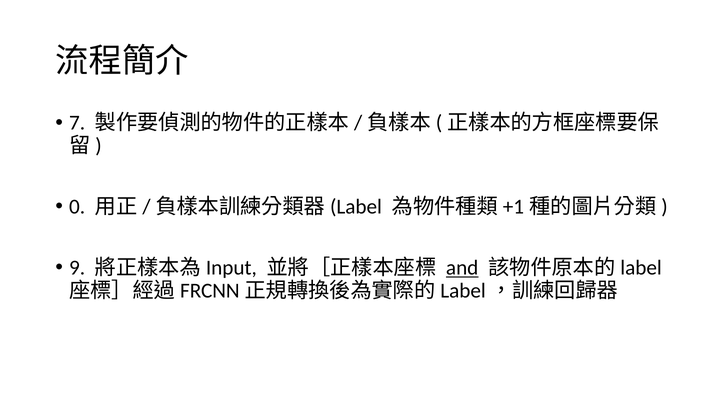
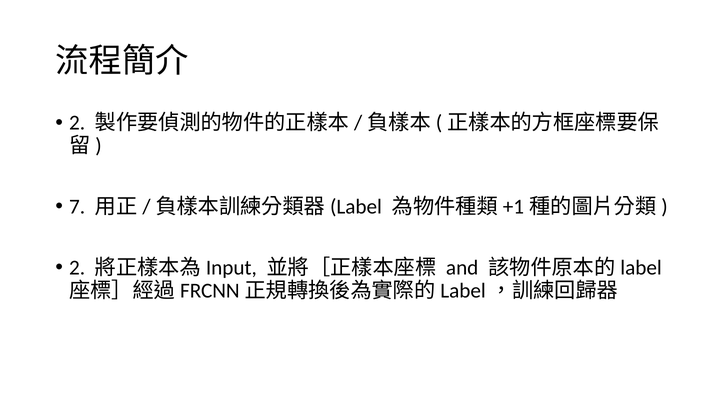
7: 7 -> 2 (77, 123)
0: 0 -> 7 (77, 207)
9: 9 -> 2 (77, 268)
and underline: present -> none (462, 268)
